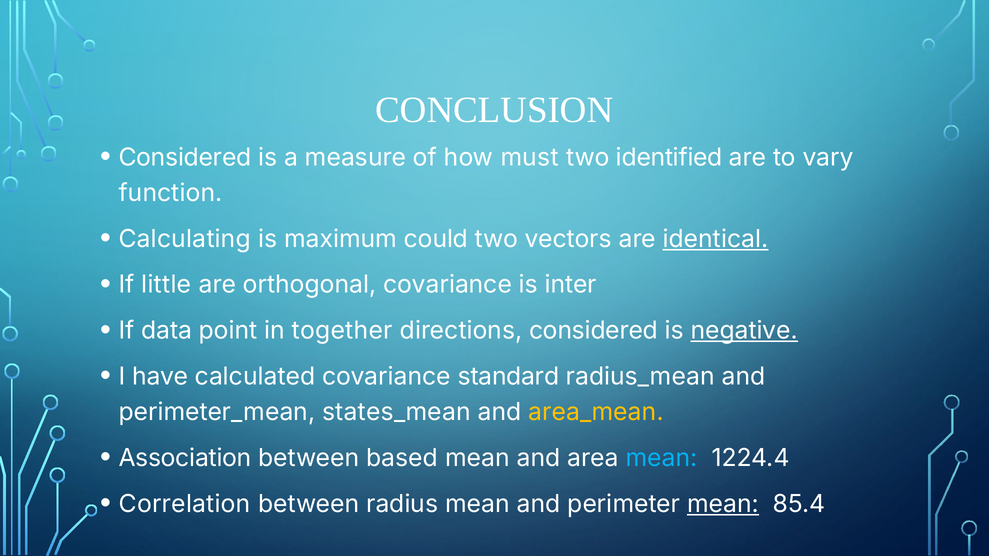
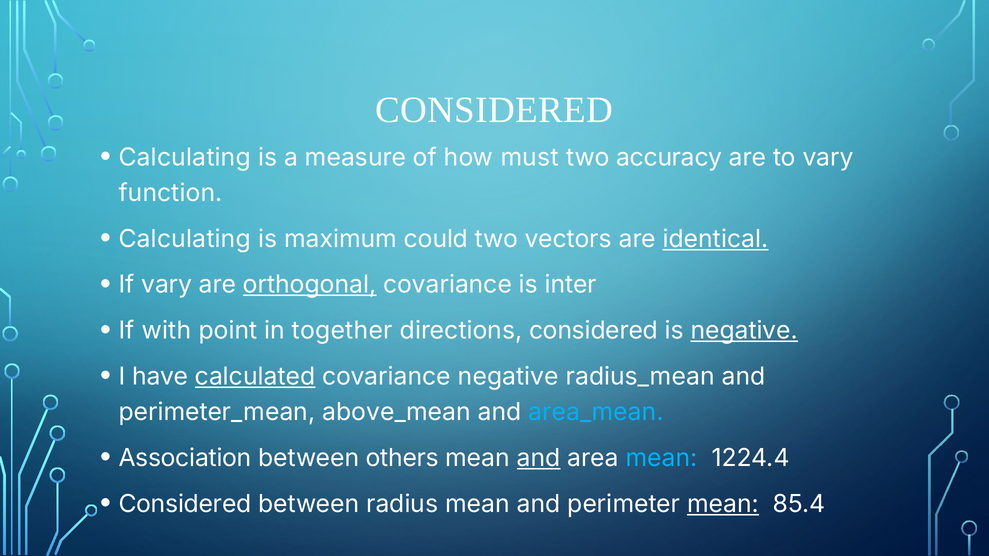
CONCLUSION: CONCLUSION -> CONSIDERED (494, 110)
Considered: Considered -> Calculating (185, 158)
identified: identified -> accuracy (669, 158)
If little: little -> vary (167, 285)
orthogonal underline: none -> present (310, 285)
data: data -> with (166, 331)
calculated underline: none -> present (255, 377)
covariance standard: standard -> negative (508, 377)
states_mean: states_mean -> above_mean (396, 412)
area_mean colour: yellow -> light blue (596, 412)
based: based -> others (402, 458)
and underline: none -> present (539, 458)
Correlation: Correlation -> Considered (185, 504)
